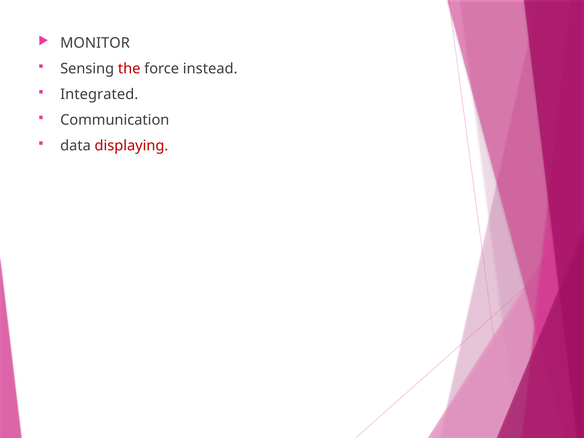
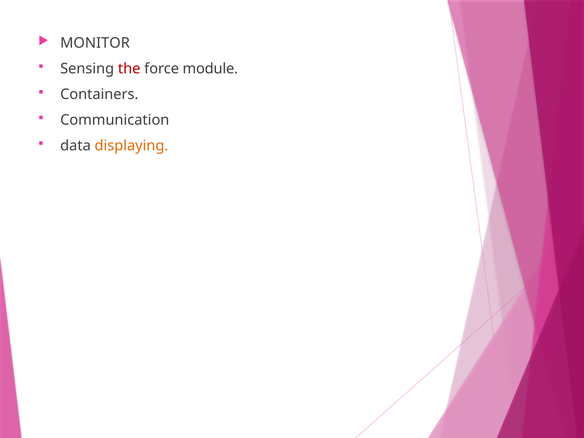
instead: instead -> module (210, 69)
Integrated: Integrated -> Containers (99, 94)
displaying colour: red -> orange (131, 146)
